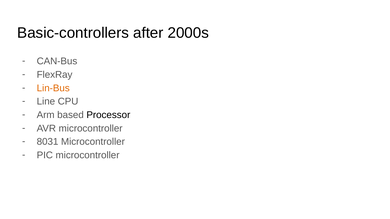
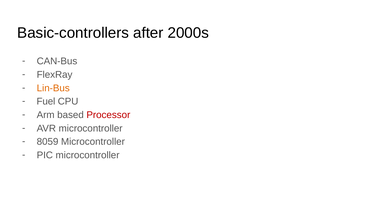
Line: Line -> Fuel (46, 102)
Processor colour: black -> red (108, 115)
8031: 8031 -> 8059 (48, 142)
